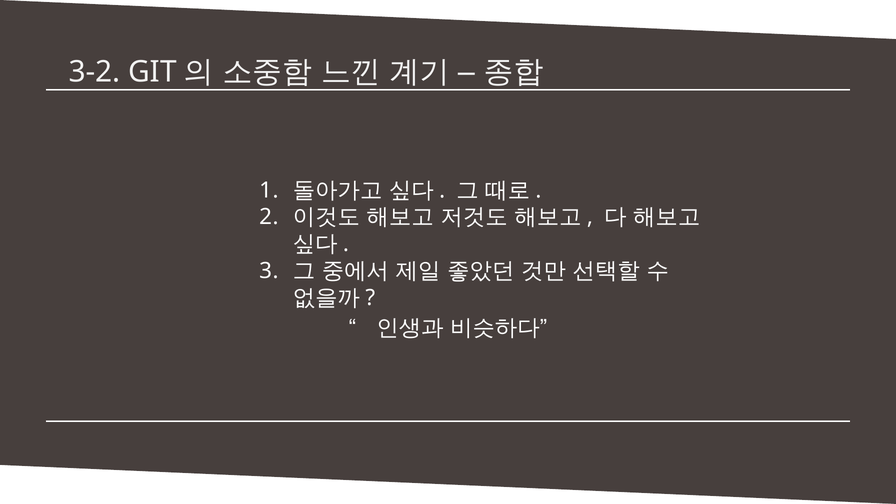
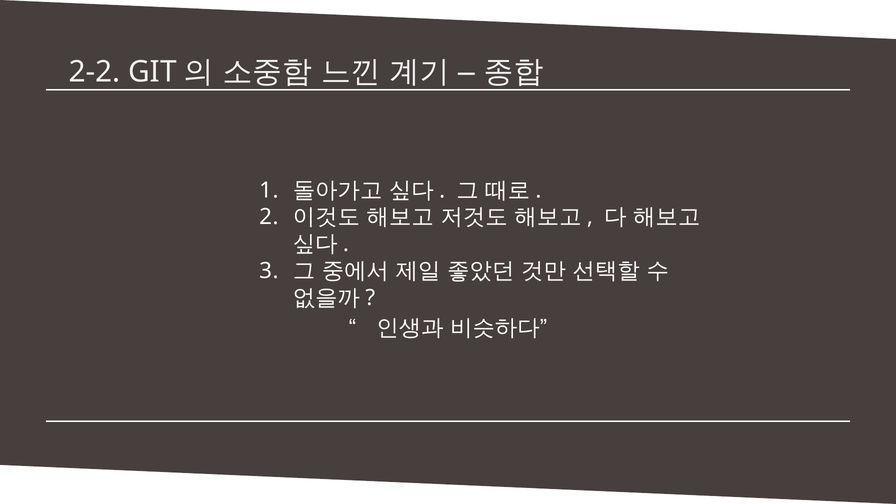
3-2: 3-2 -> 2-2 (95, 72)
